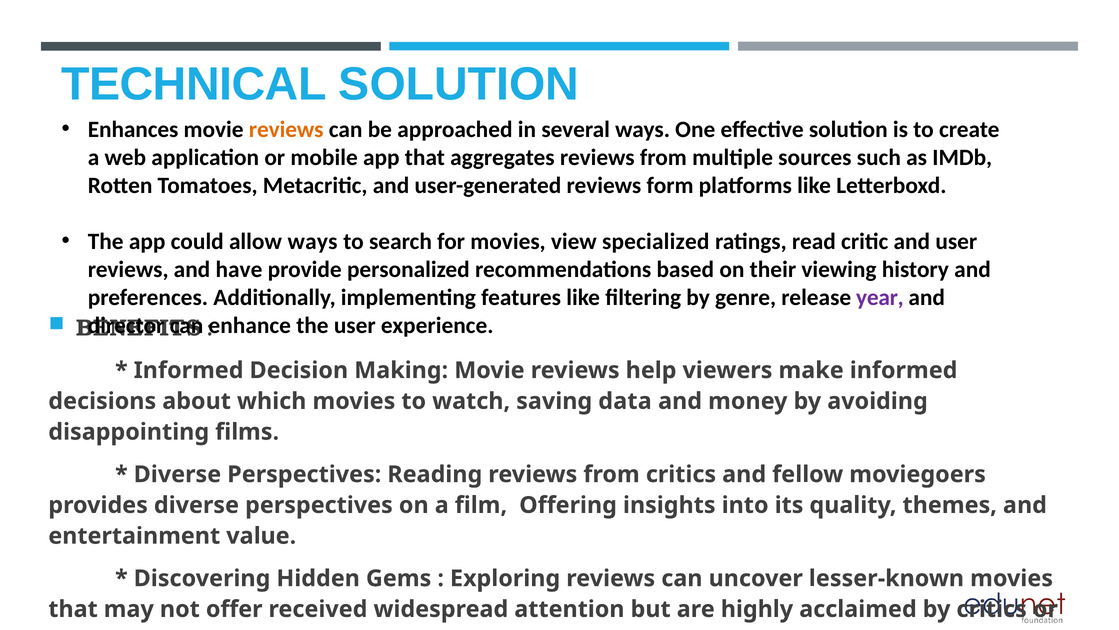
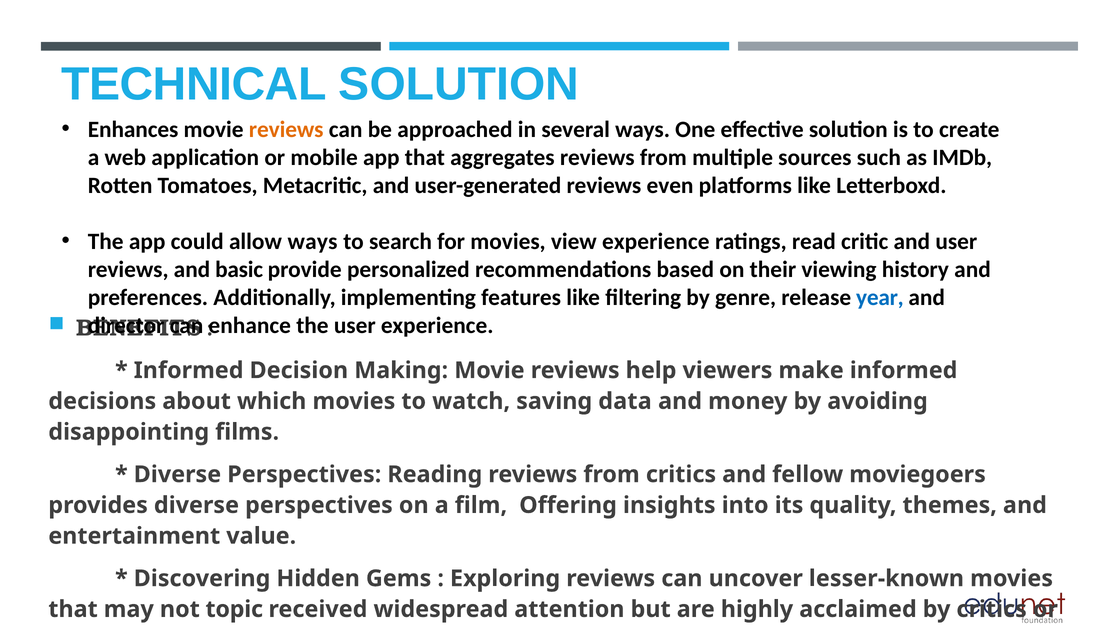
form: form -> even (670, 185)
view specialized: specialized -> experience (656, 241)
have: have -> basic (239, 269)
year colour: purple -> blue (880, 297)
offer: offer -> topic (234, 609)
